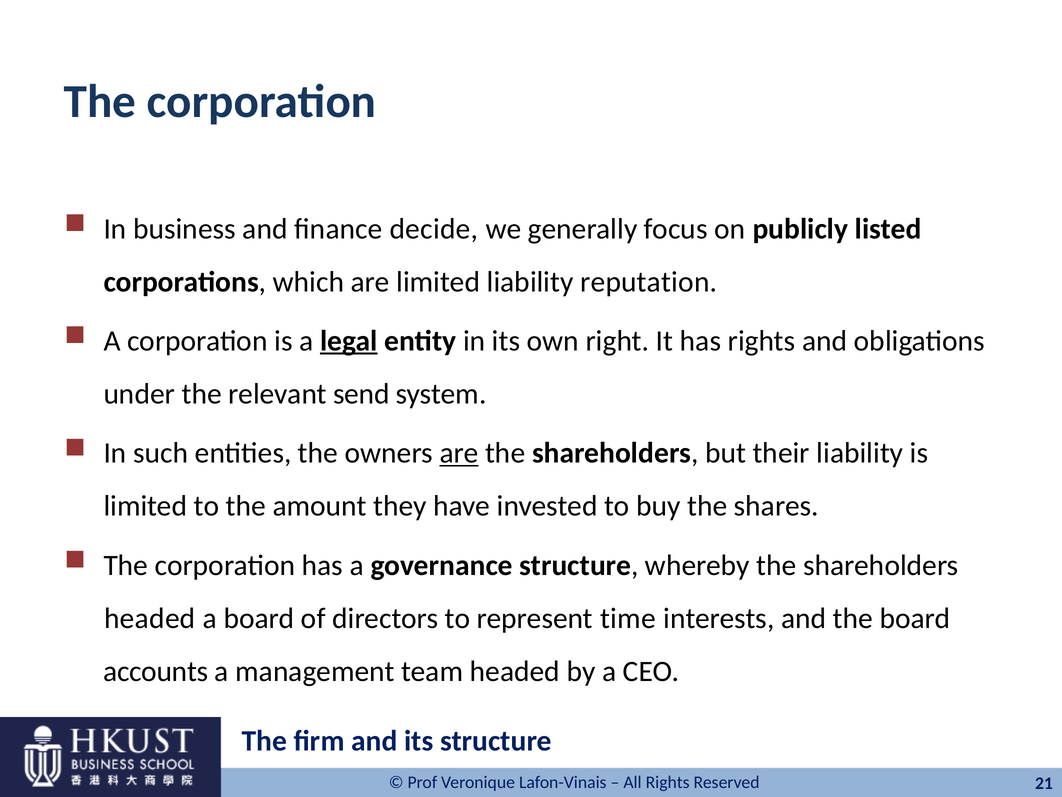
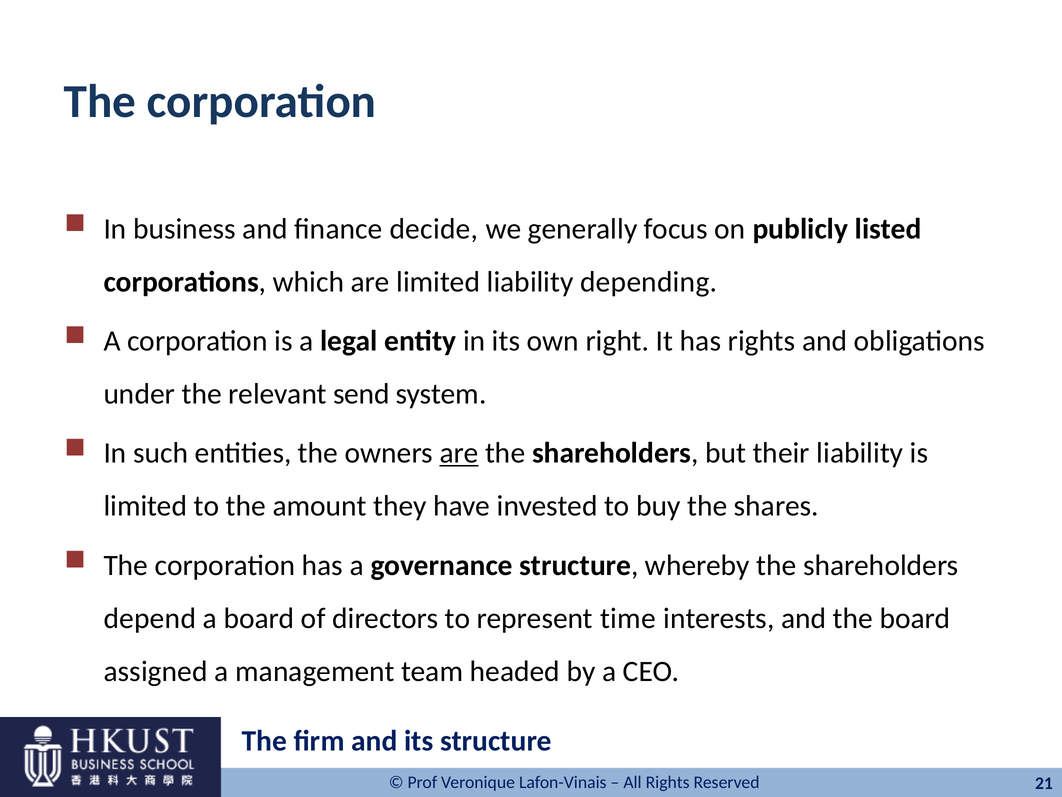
reputation: reputation -> depending (649, 282)
legal underline: present -> none (349, 341)
headed: headed -> depend (150, 618)
accounts: accounts -> assigned (156, 671)
